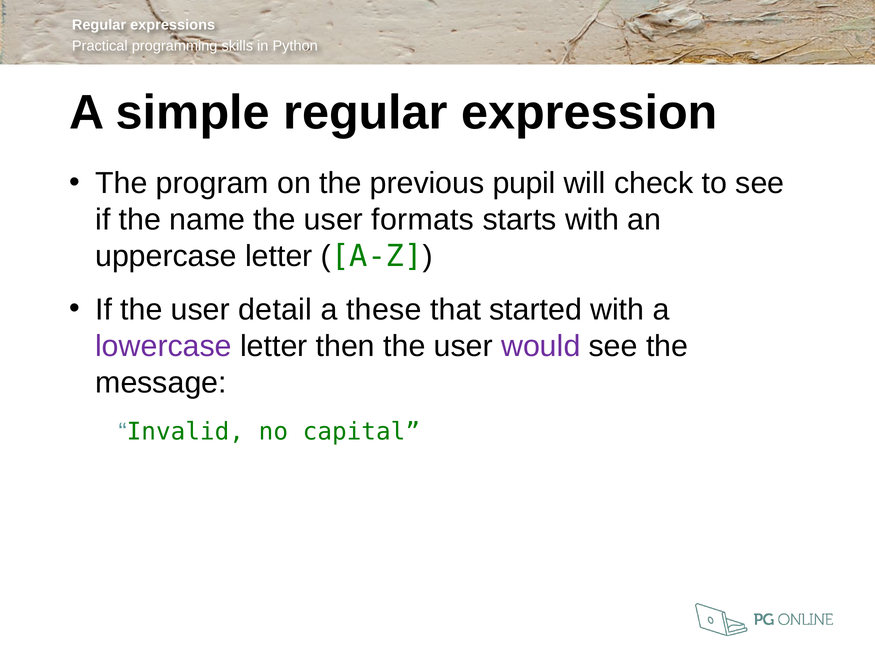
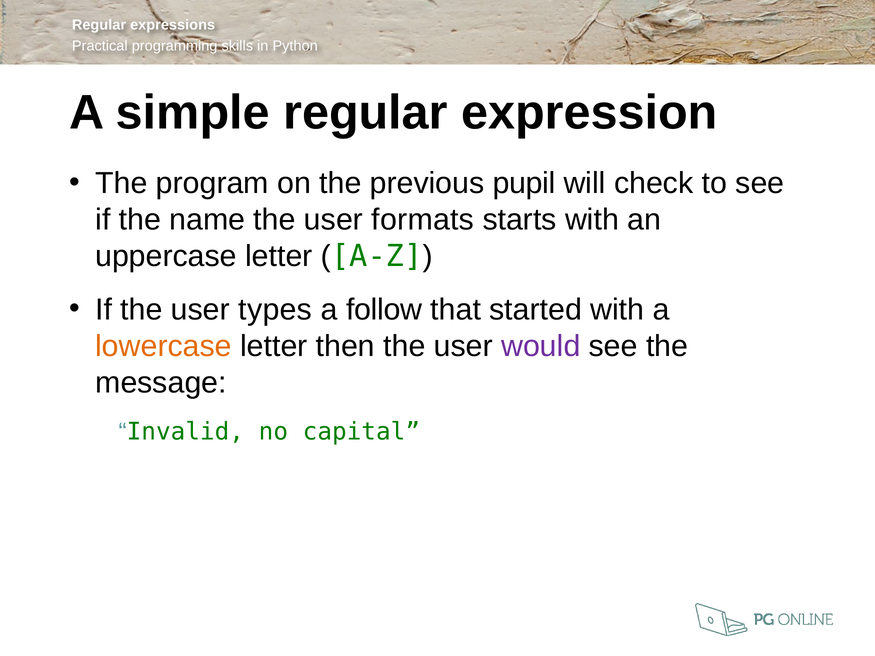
detail: detail -> types (275, 310)
these: these -> follow (384, 310)
lowercase colour: purple -> orange (164, 346)
